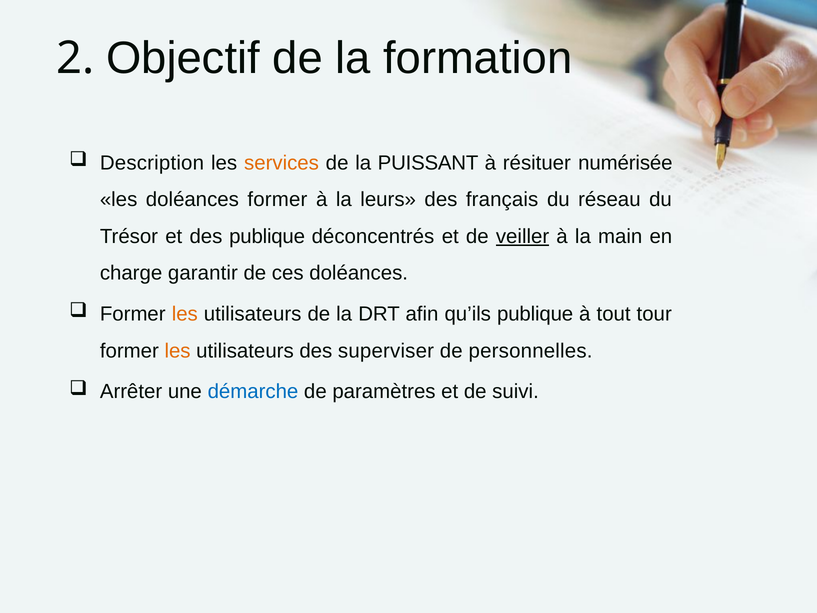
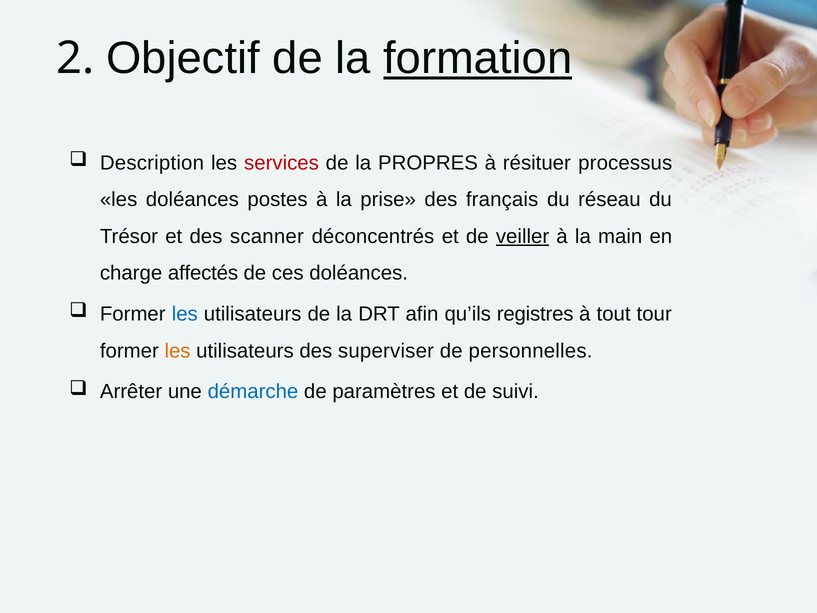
formation underline: none -> present (478, 58)
services colour: orange -> red (282, 163)
PUISSANT: PUISSANT -> PROPRES (428, 163)
numérisée: numérisée -> processus (625, 163)
doléances former: former -> postes (278, 200)
leurs: leurs -> prise (388, 200)
des publique: publique -> scanner (267, 236)
garantir: garantir -> affectés (203, 273)
les colour: orange -> blue (185, 314)
qu’ils publique: publique -> registres (535, 314)
